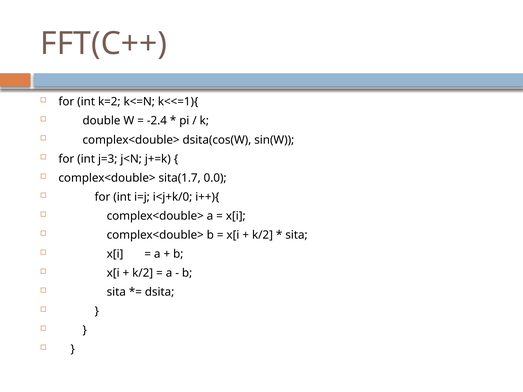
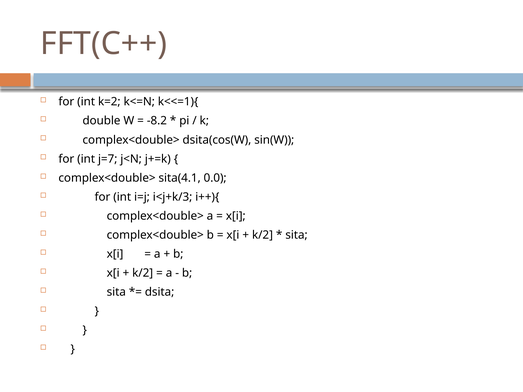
-2.4: -2.4 -> -8.2 (157, 121)
j=3: j=3 -> j=7 (108, 159)
sita(1.7: sita(1.7 -> sita(4.1 (180, 178)
i<j+k/0: i<j+k/0 -> i<j+k/3 (173, 197)
